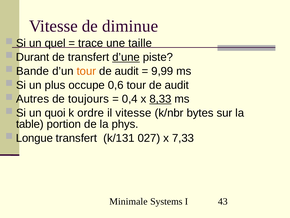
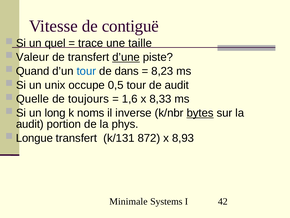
diminue: diminue -> contiguë (130, 26)
Durant: Durant -> Valeur (33, 57)
Bande: Bande -> Quand (33, 71)
tour colour: orange -> blue (86, 71)
audit: audit -> dans (127, 71)
9,99: 9,99 -> 8,23 (162, 71)
plus: plus -> unix (55, 85)
0,6: 0,6 -> 0,5 (116, 85)
Autres: Autres -> Quelle (33, 99)
0,4: 0,4 -> 1,6 (130, 99)
8,33 underline: present -> none (160, 99)
quoi: quoi -> long (55, 113)
ordre: ordre -> noms (91, 113)
il vitesse: vitesse -> inverse (134, 113)
bytes underline: none -> present (200, 113)
table: table -> audit (30, 124)
027: 027 -> 872 (149, 138)
7,33: 7,33 -> 8,93 (183, 138)
43: 43 -> 42 (223, 201)
